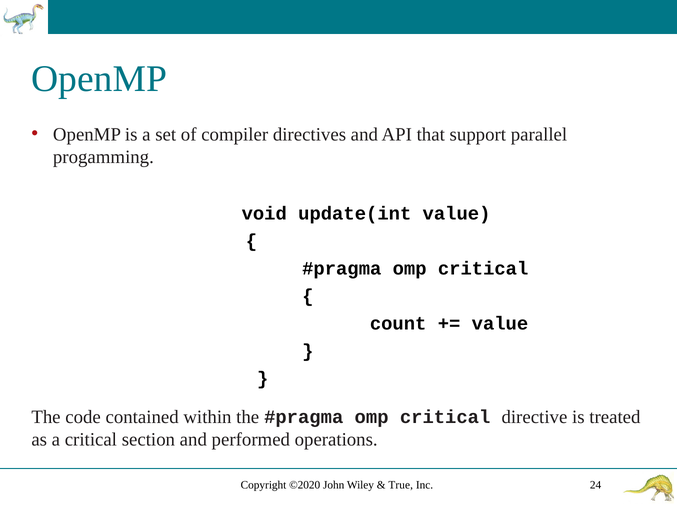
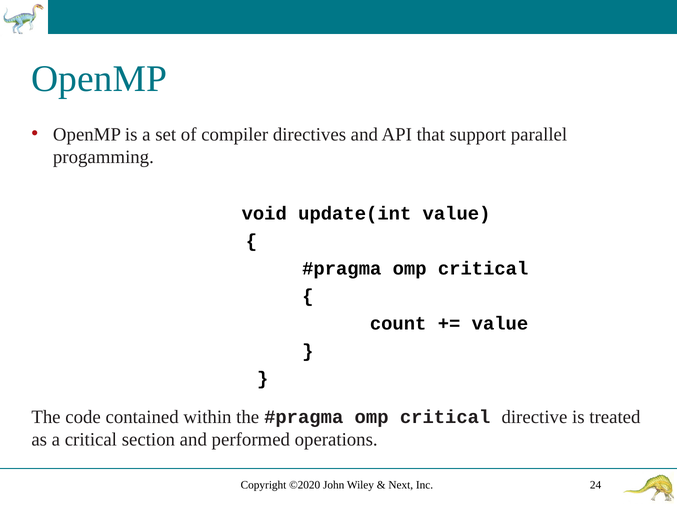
True: True -> Next (401, 485)
